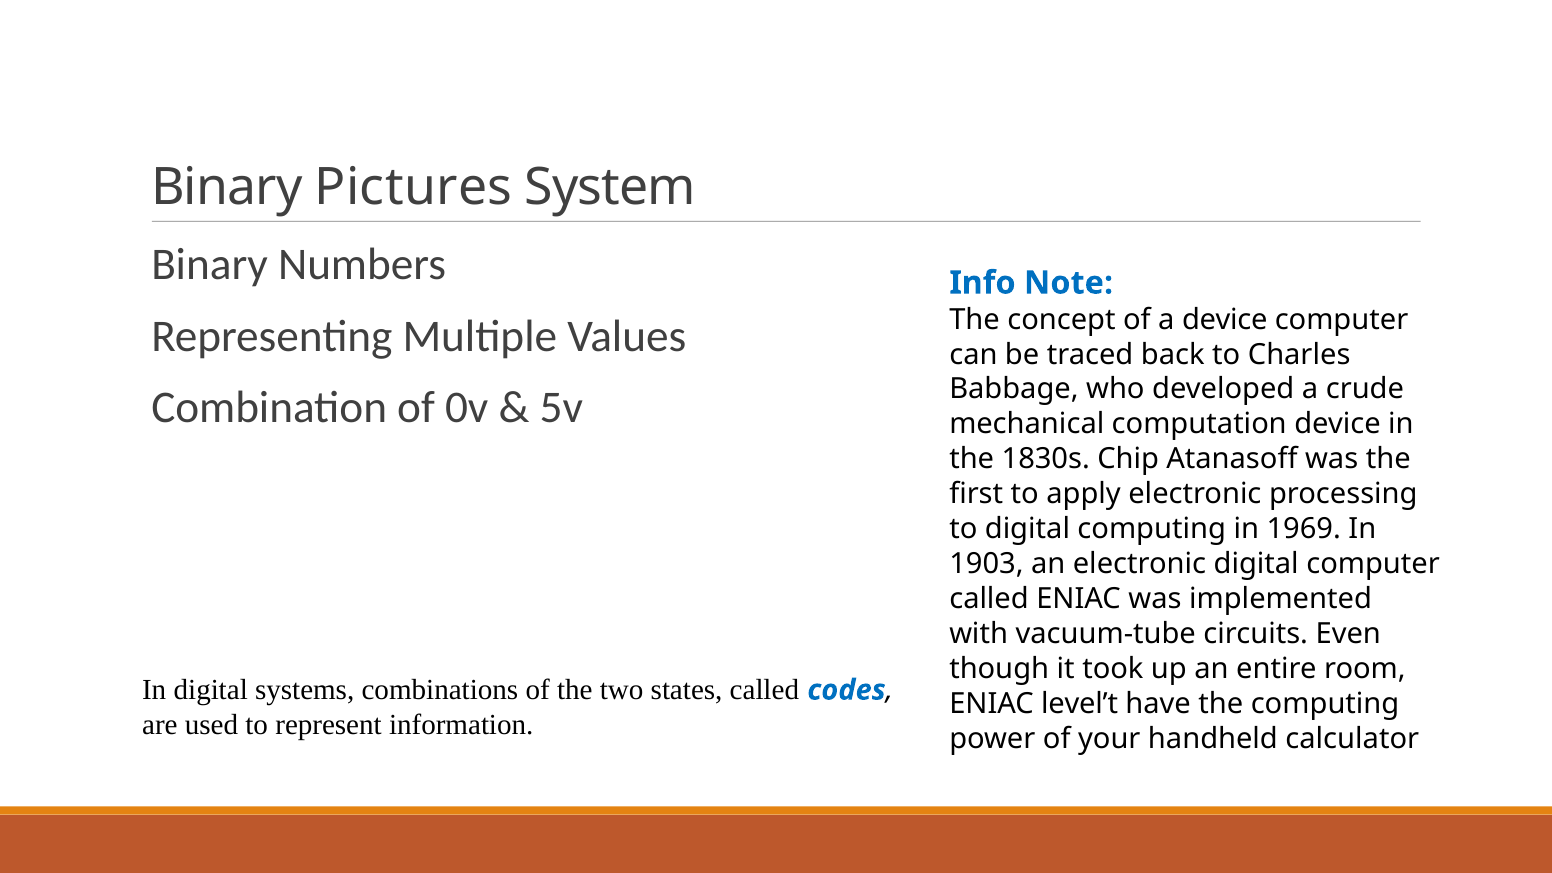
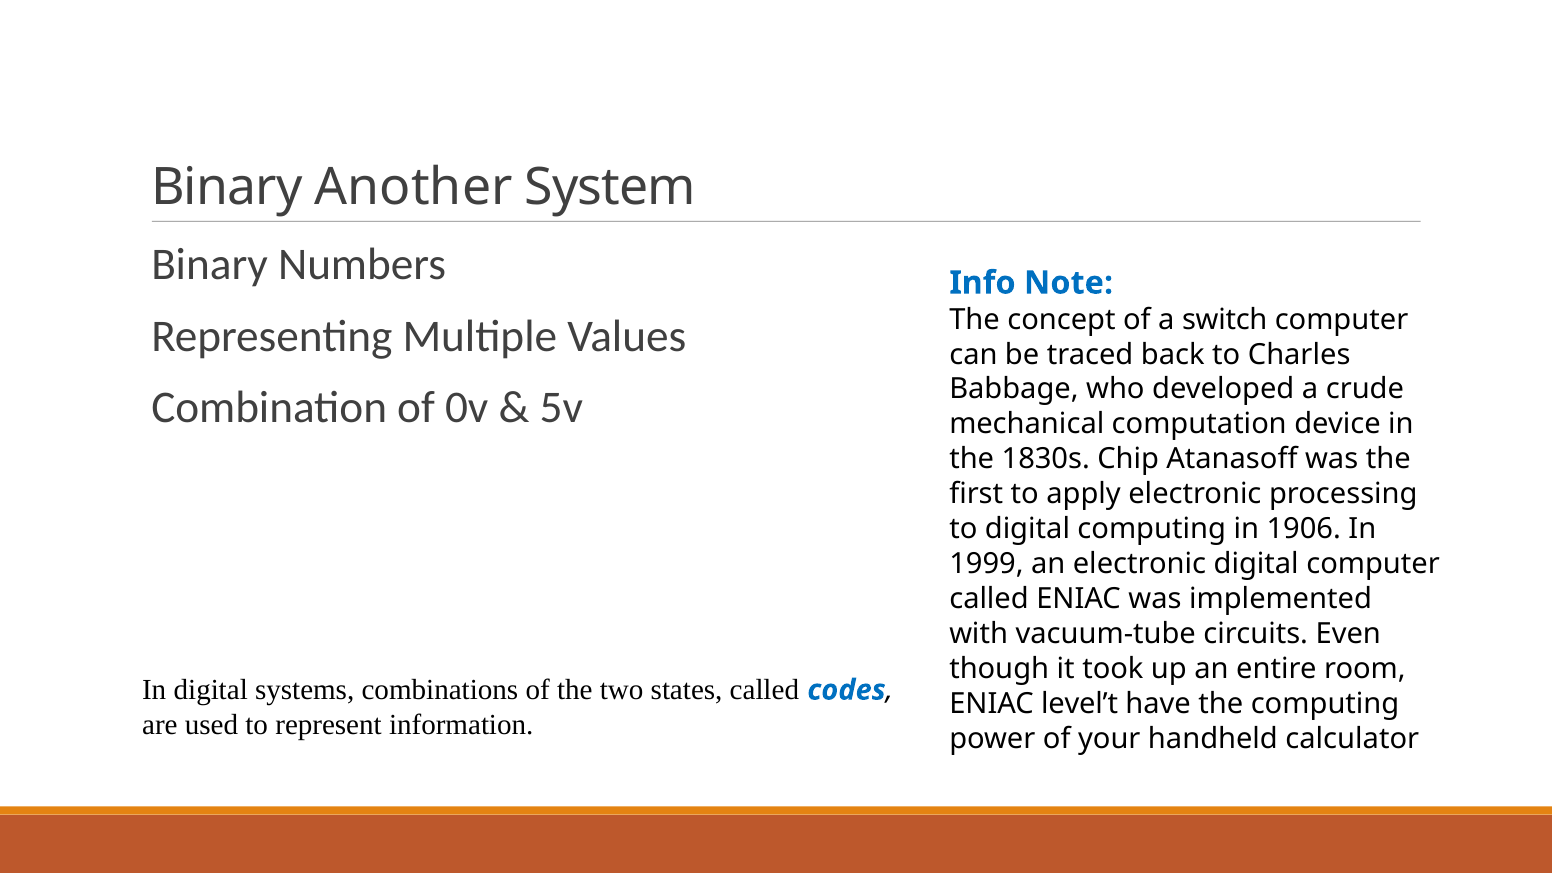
Pictures: Pictures -> Another (414, 188)
a device: device -> switch (1225, 320)
1969: 1969 -> 1906 (1304, 529)
1903: 1903 -> 1999 (986, 564)
